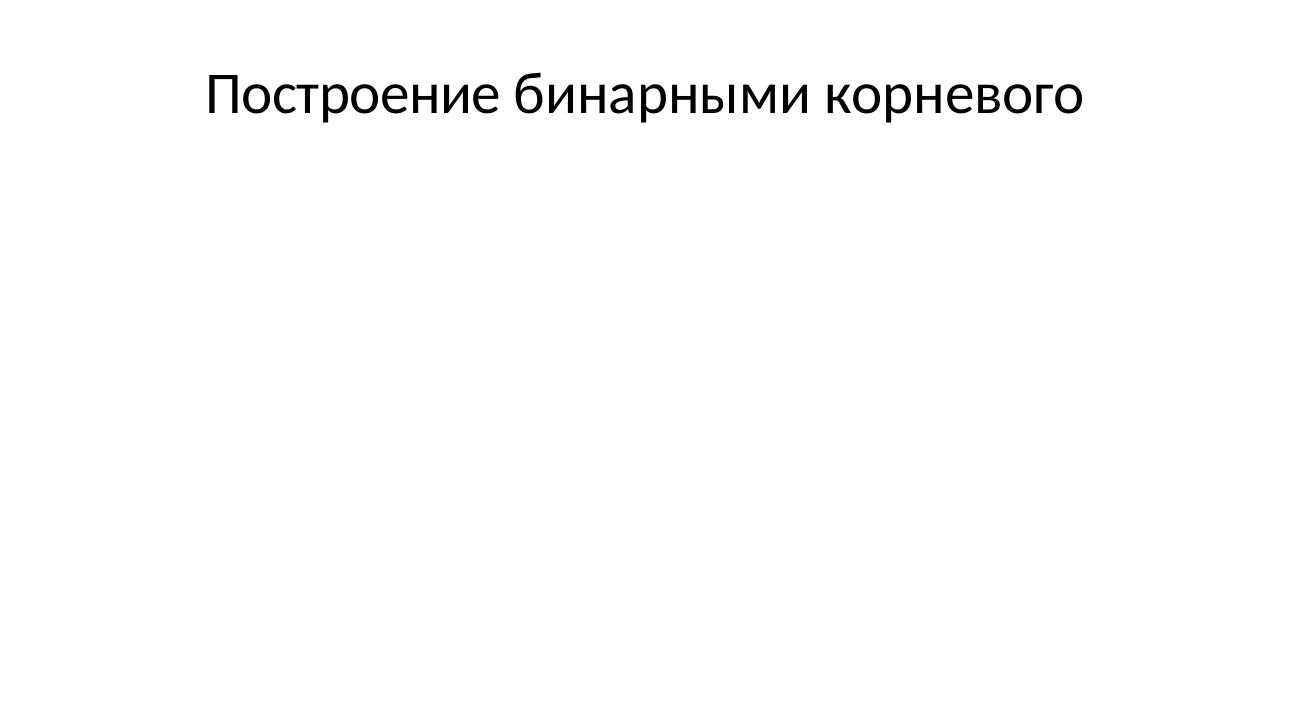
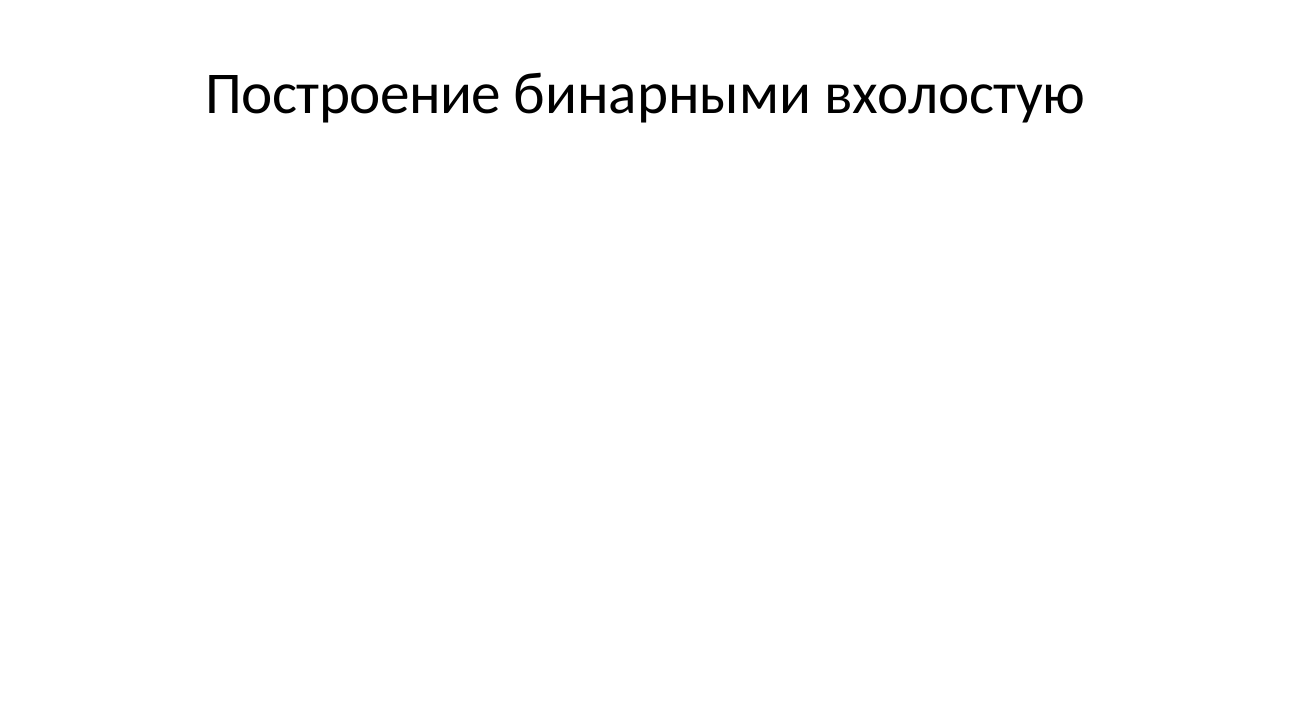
корневого: корневого -> вхолостую (955, 94)
